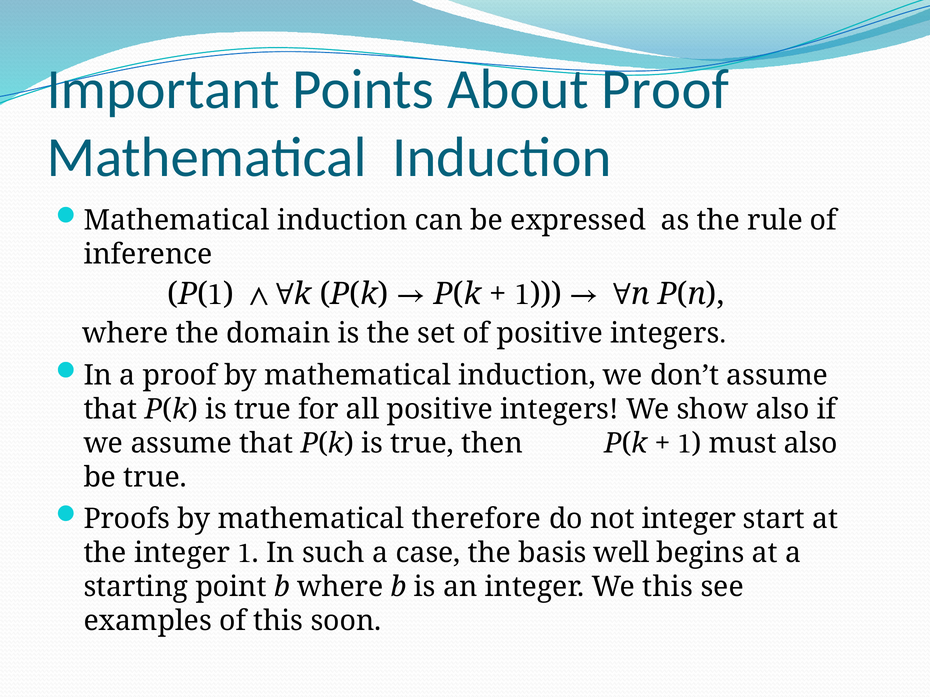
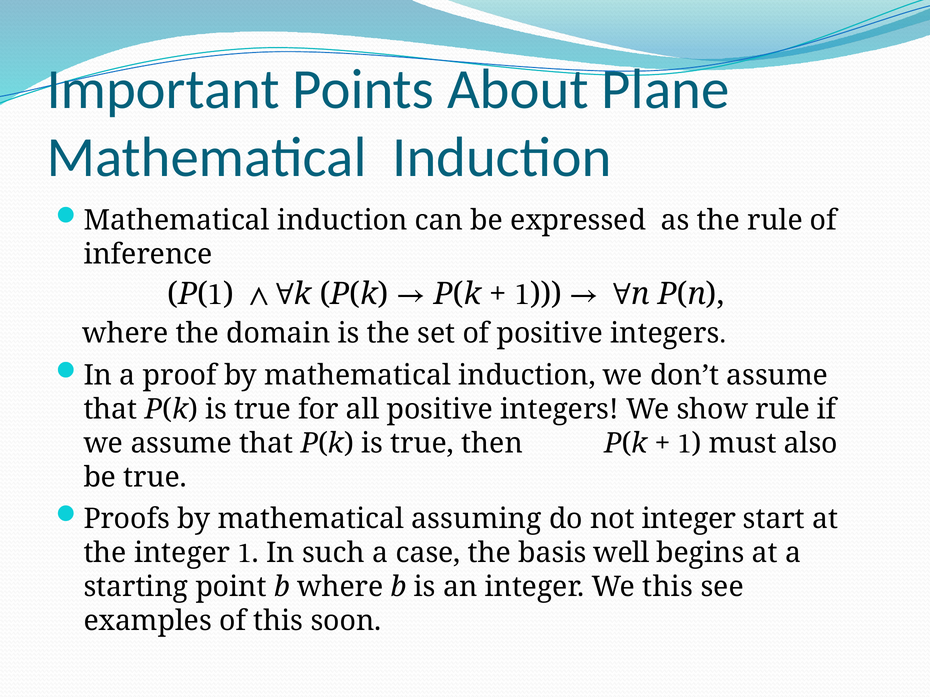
About Proof: Proof -> Plane (665, 90)
show also: also -> rule (783, 410)
therefore: therefore -> assuming (476, 519)
